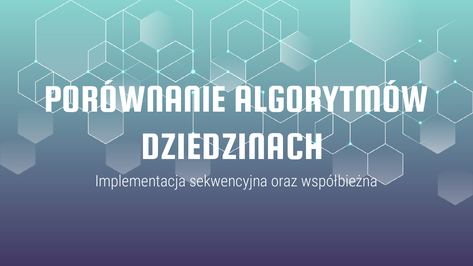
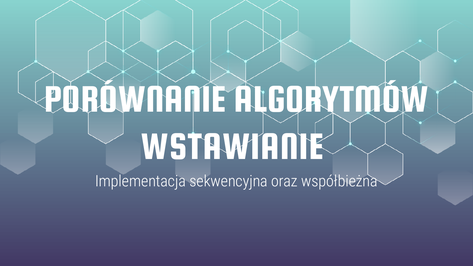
DZIEDZINACH: DZIEDZINACH -> WSTAWIANIE (232, 146)
